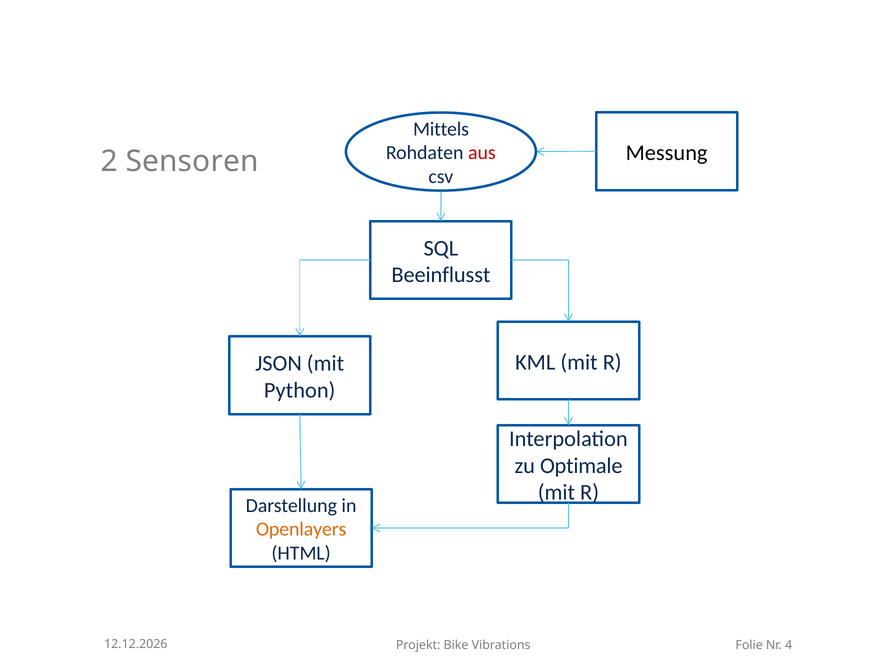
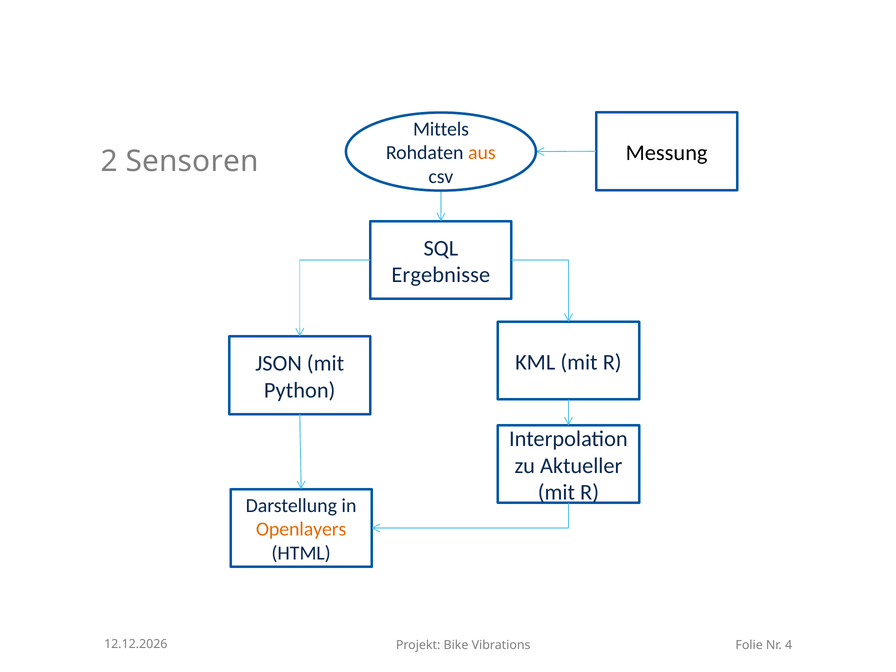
aus colour: red -> orange (482, 153)
Beeinflusst: Beeinflusst -> Ergebnisse (441, 275)
Optimale: Optimale -> Aktueller (581, 466)
